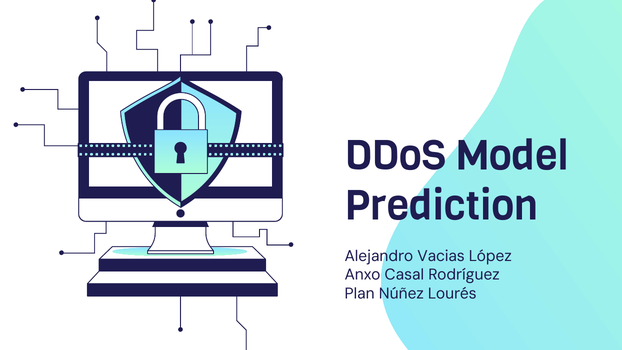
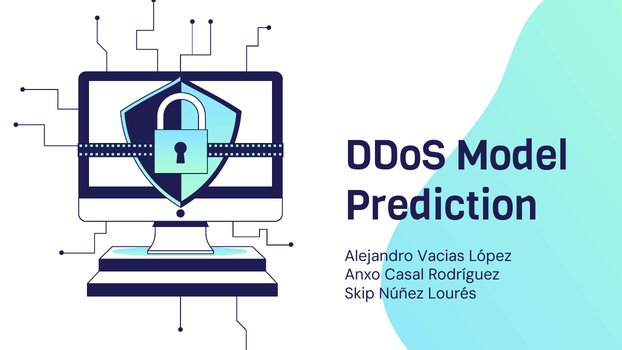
Plan: Plan -> Skip (360, 293)
